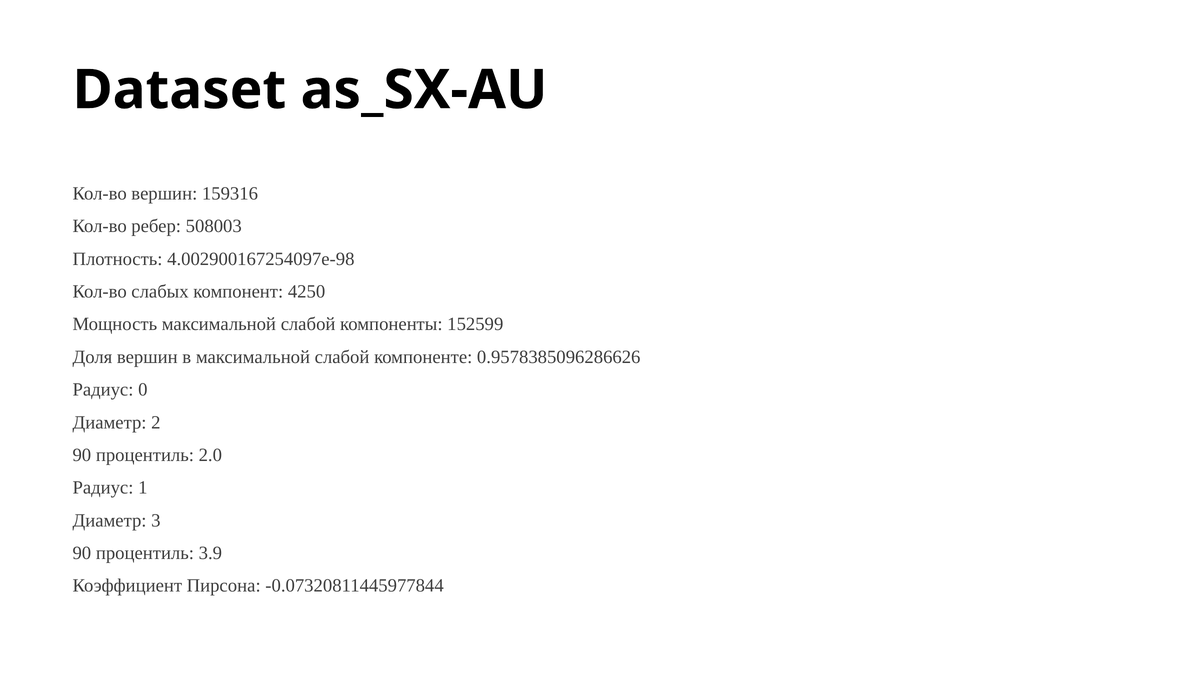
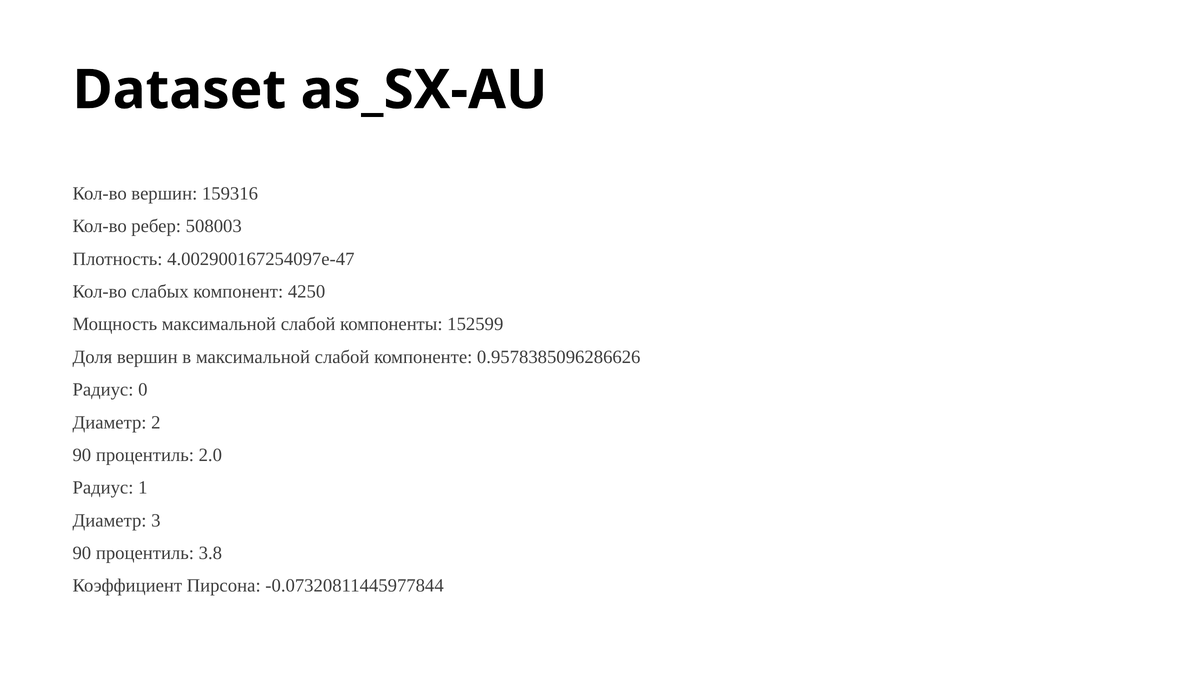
4.002900167254097e-98: 4.002900167254097e-98 -> 4.002900167254097e-47 (261, 259)
3.9: 3.9 -> 3.8 (210, 553)
